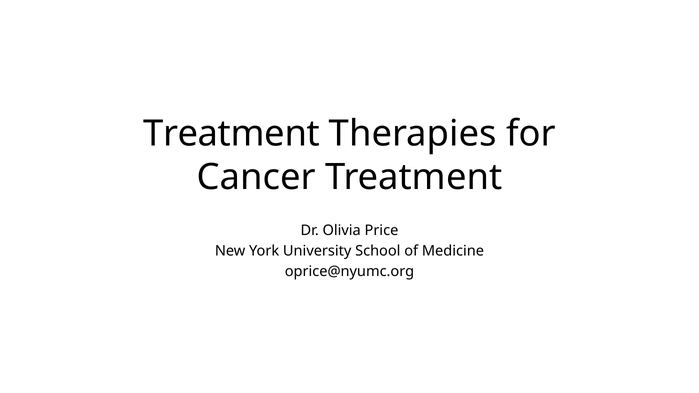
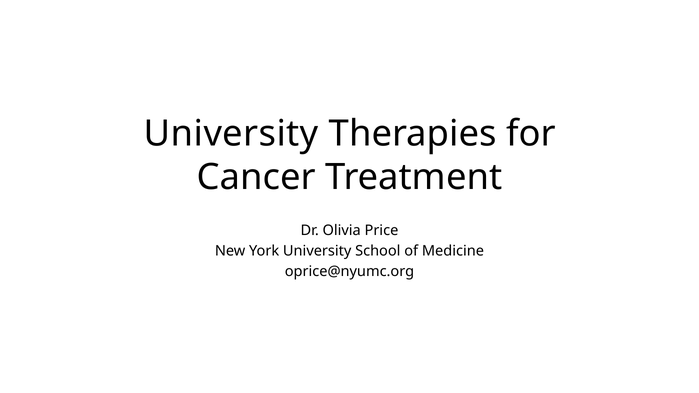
Treatment: Treatment -> University (231, 134)
